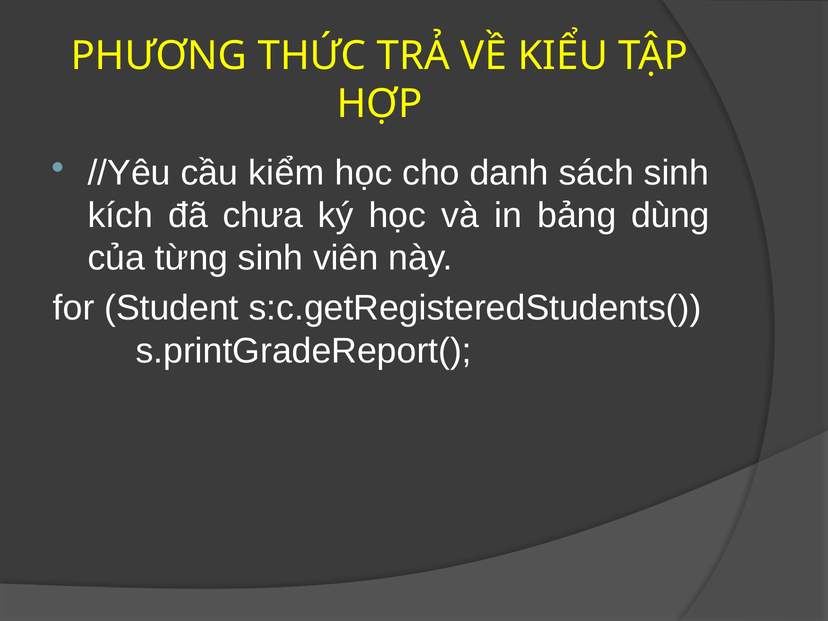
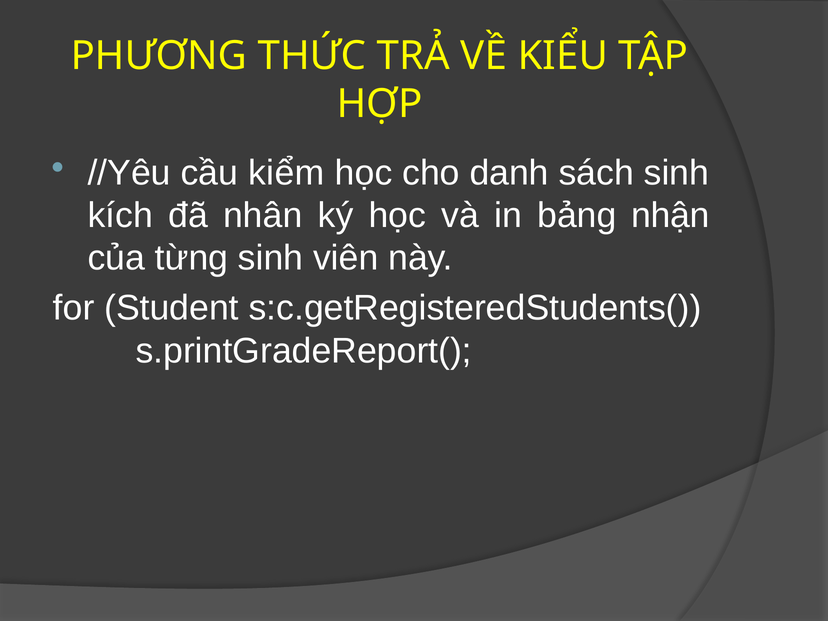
chưa: chưa -> nhân (263, 216)
dùng: dùng -> nhận (671, 216)
